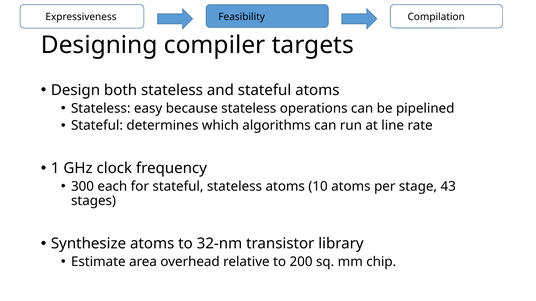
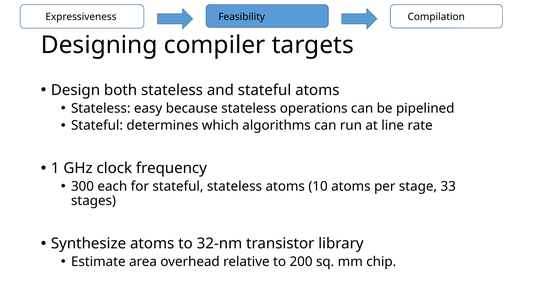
43: 43 -> 33 (448, 187)
